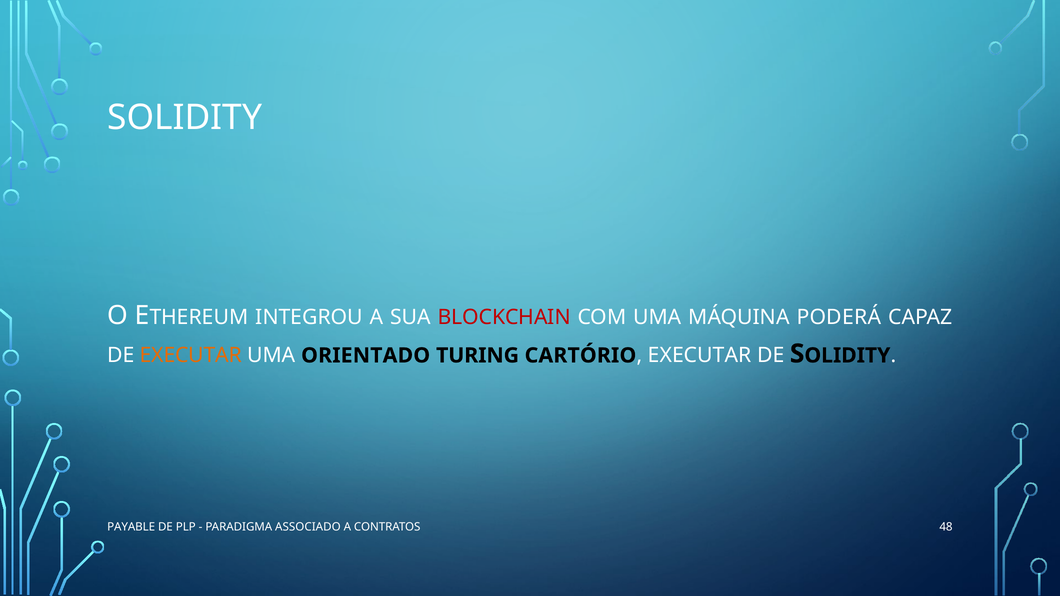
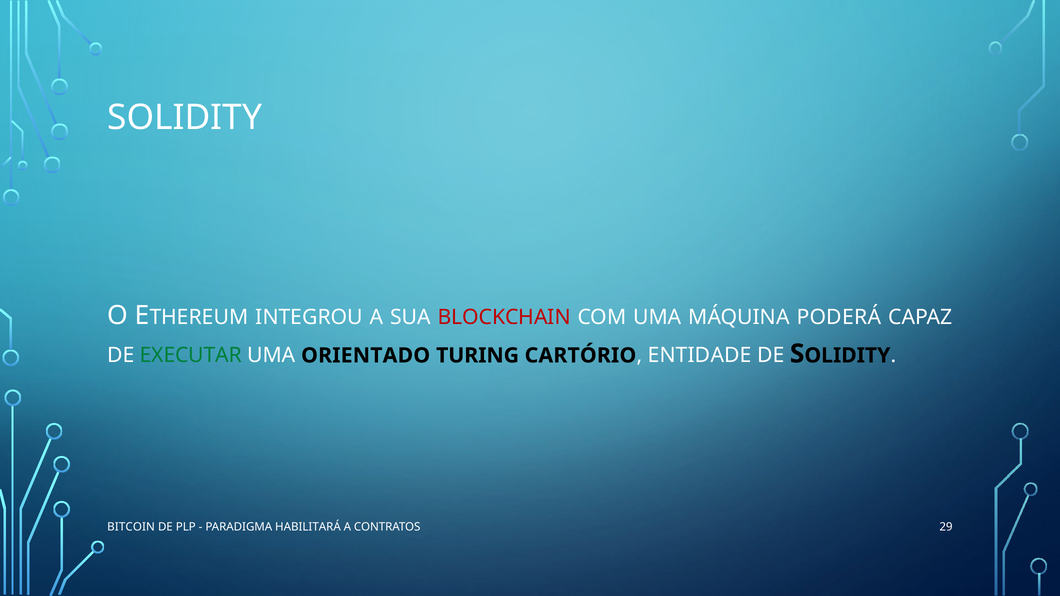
EXECUTAR colour: orange -> green (191, 356)
EXECUTAR: EXECUTAR -> ENTIDADE (700, 356)
PAYABLE: PAYABLE -> BITCOIN (131, 527)
ASSOCIADO: ASSOCIADO -> HABILITARÁ (308, 527)
48: 48 -> 29 (946, 527)
